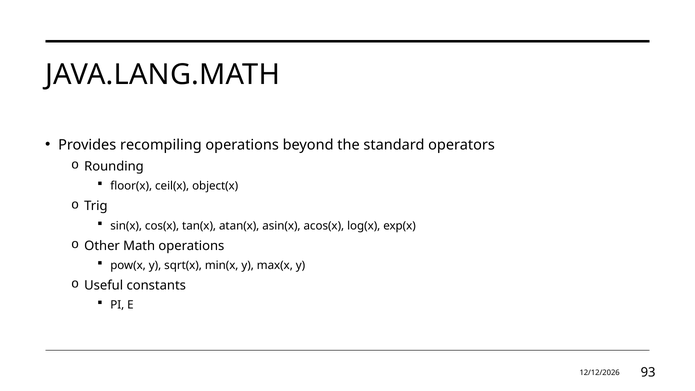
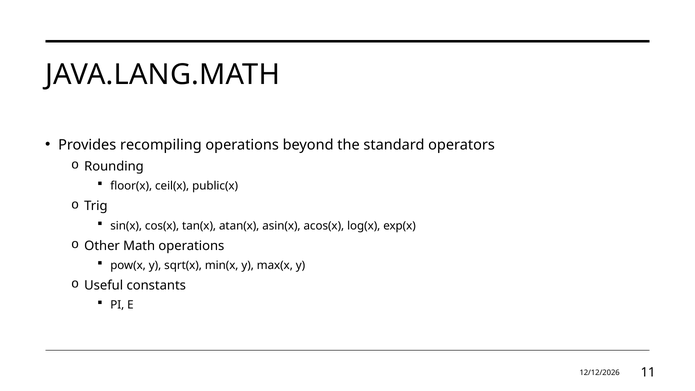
object(x: object(x -> public(x (215, 186)
93: 93 -> 11 (648, 373)
